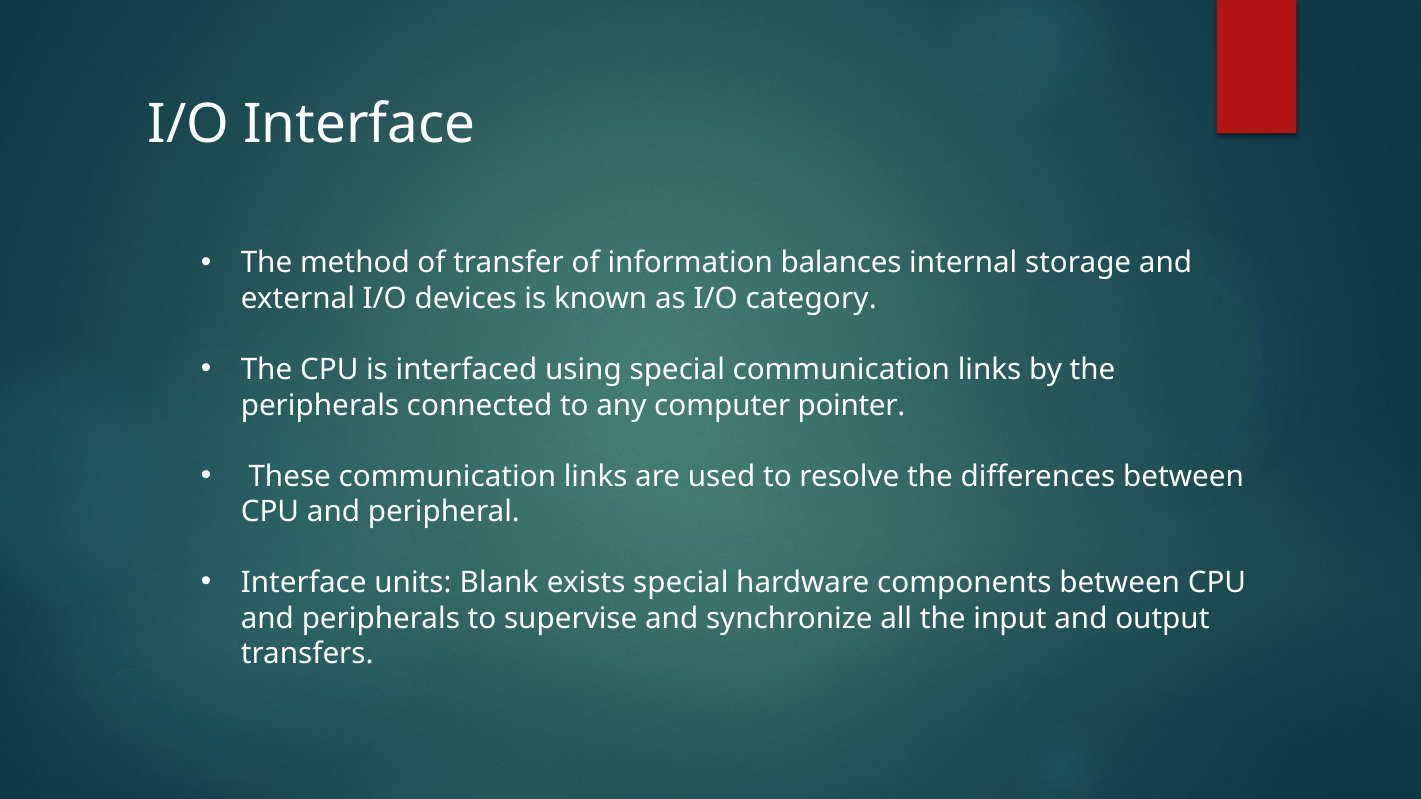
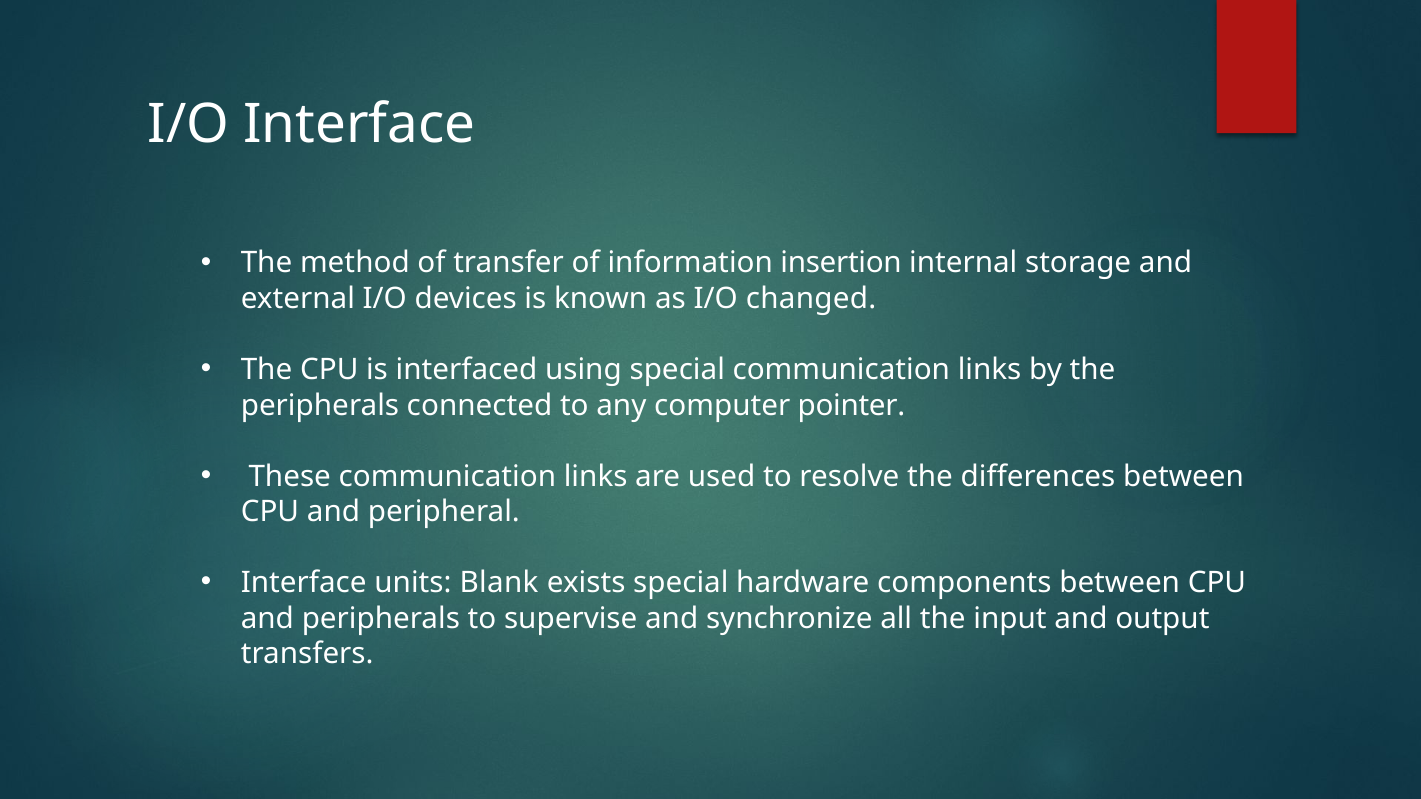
balances: balances -> insertion (841, 263)
category: category -> changed (811, 299)
